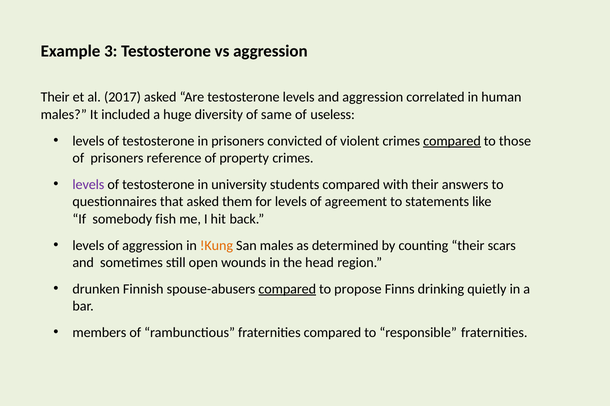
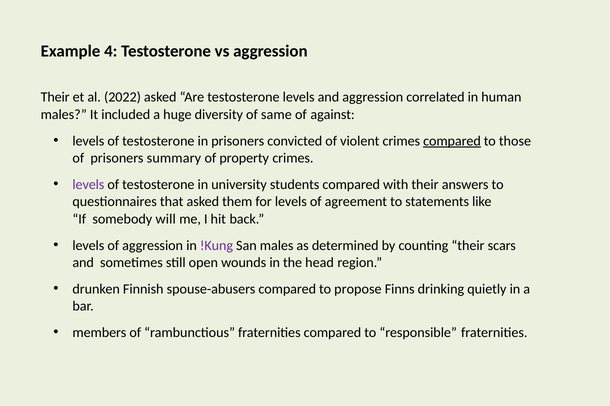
3: 3 -> 4 (111, 51)
2017: 2017 -> 2022 (122, 97)
useless: useless -> against (333, 115)
reference: reference -> summary (174, 158)
fish: fish -> will (166, 219)
!Kung colour: orange -> purple (216, 246)
compared underline: present -> none (287, 290)
